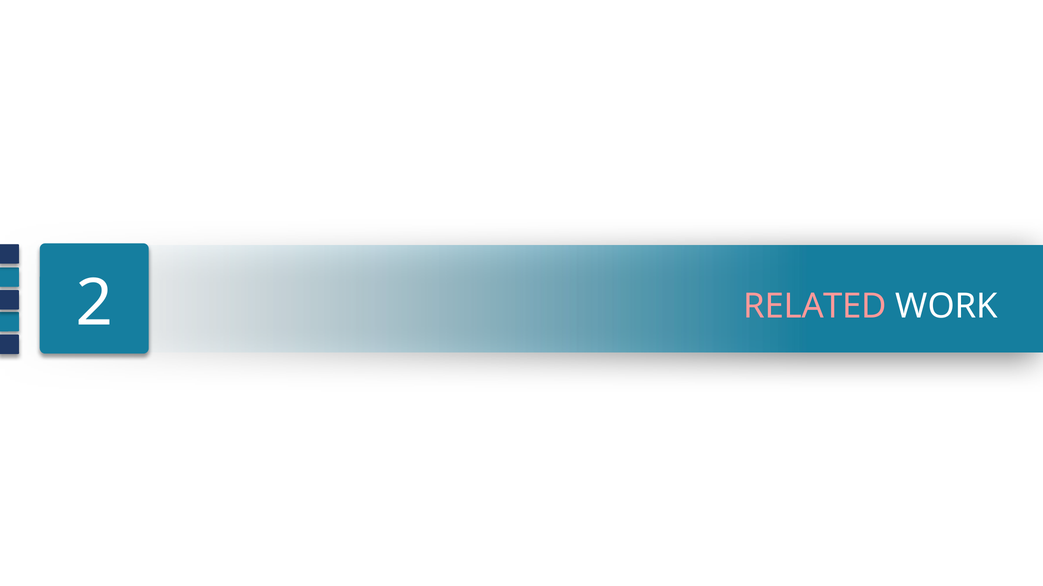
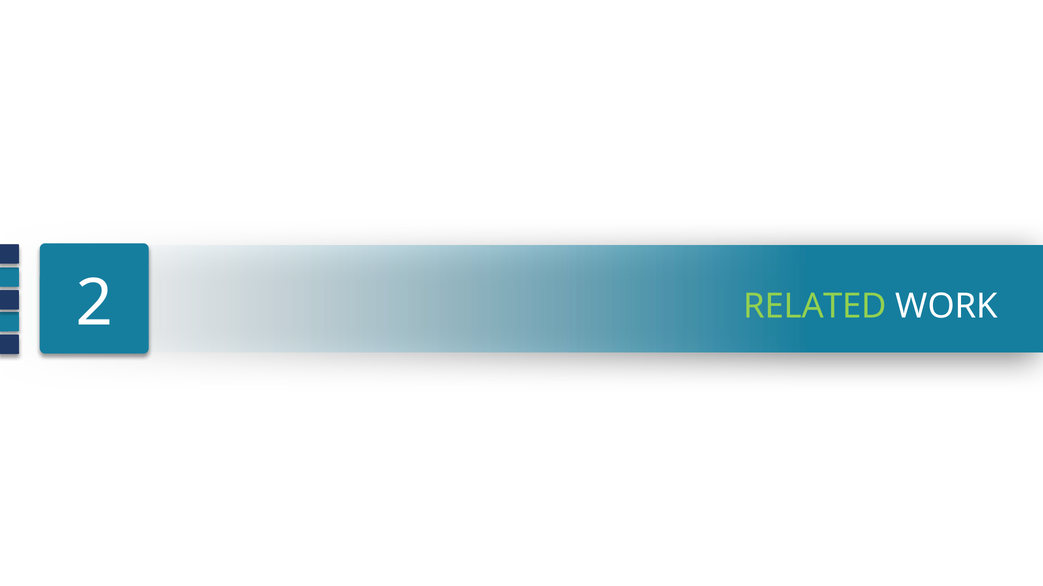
RELATED colour: pink -> light green (815, 306)
